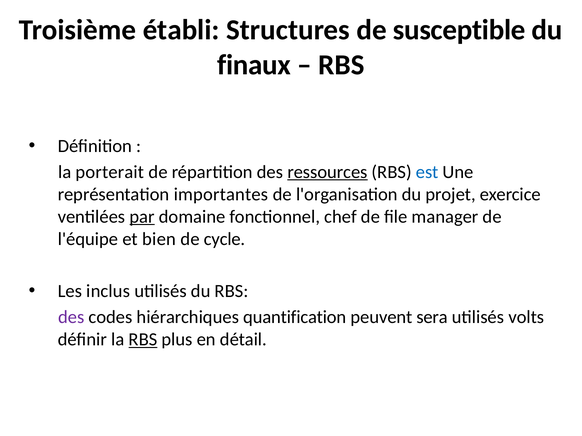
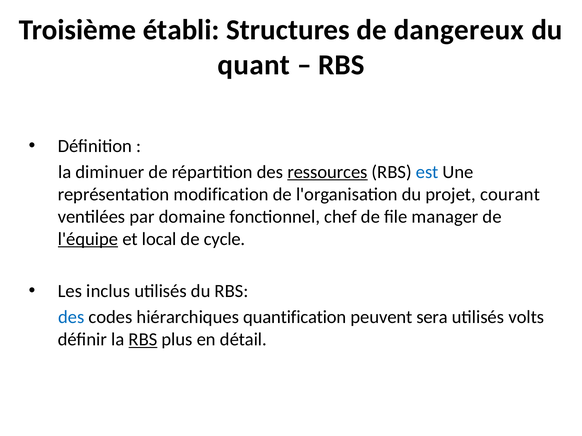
susceptible: susceptible -> dangereux (459, 30)
finaux: finaux -> quant (254, 65)
porterait: porterait -> diminuer (110, 172)
importantes: importantes -> modification (221, 194)
exercice: exercice -> courant (510, 194)
par underline: present -> none (142, 217)
l'équipe underline: none -> present (88, 239)
bien: bien -> local (159, 239)
des colour: purple -> blue (71, 317)
